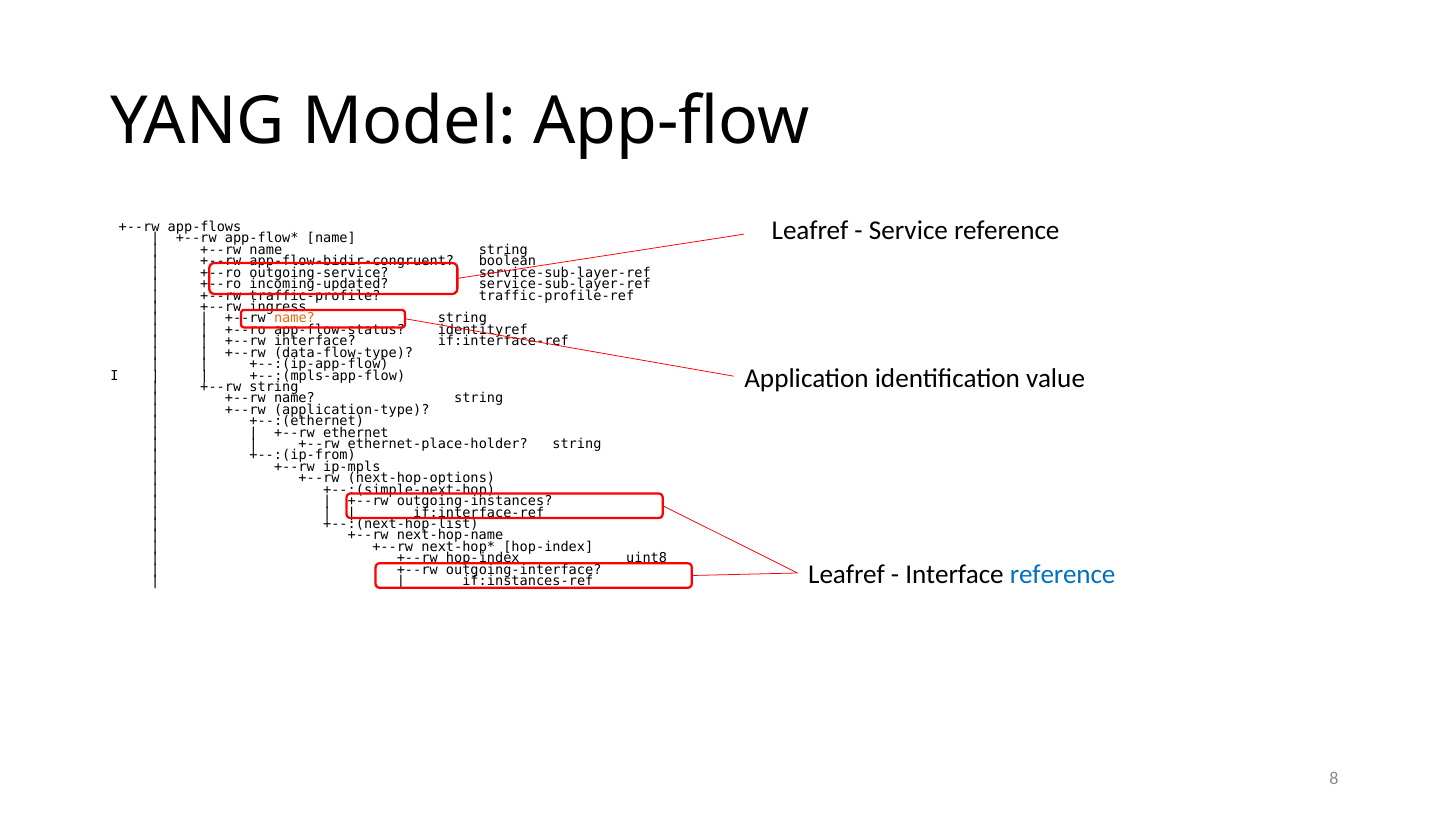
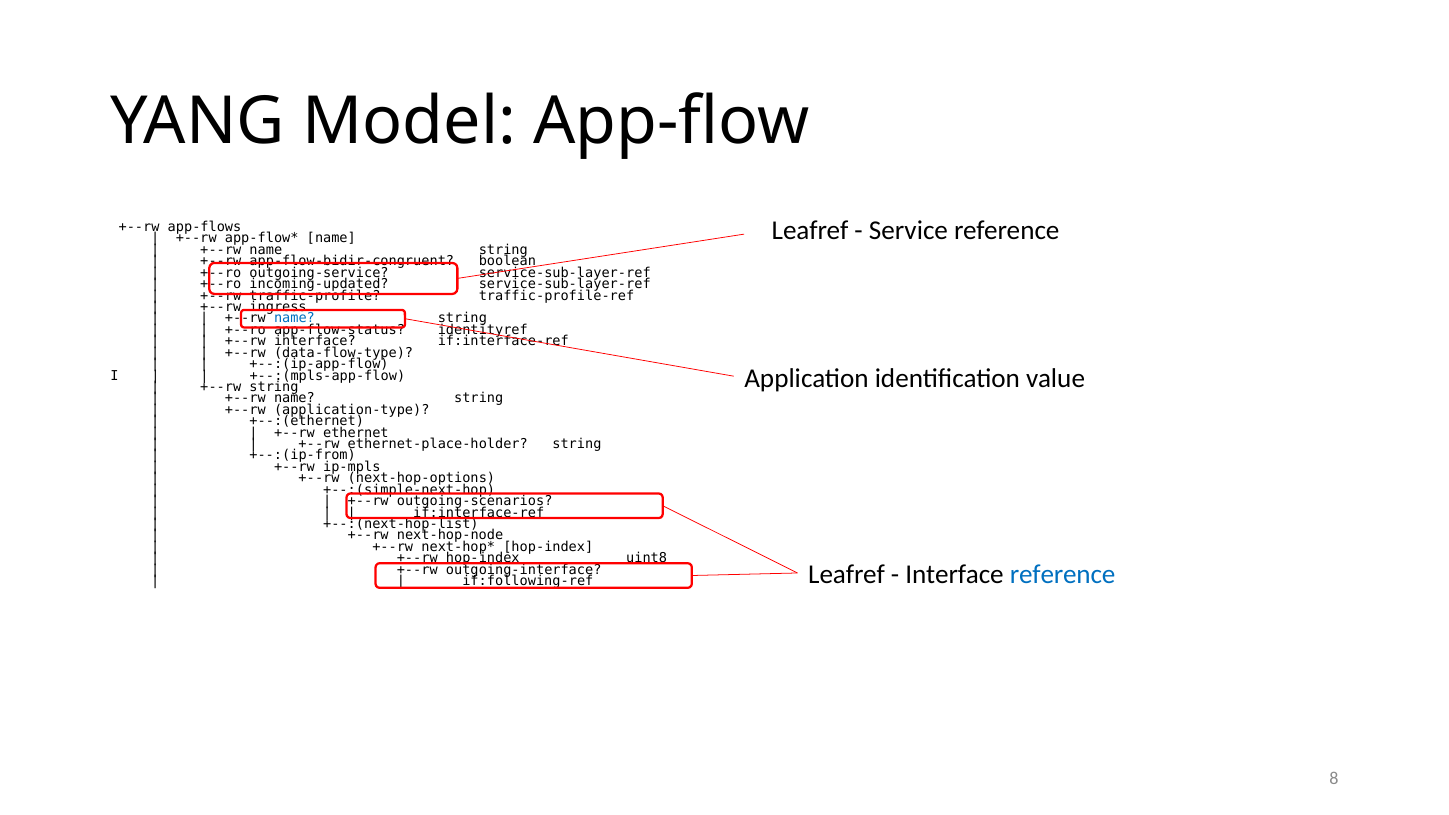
name colour: orange -> blue (294, 318)
outgoing-instances: outgoing-instances -> outgoing-scenarios (475, 501)
next-hop-name: next-hop-name -> next-hop-node (450, 536)
if:instances-ref: if:instances-ref -> if:following-ref (528, 581)
